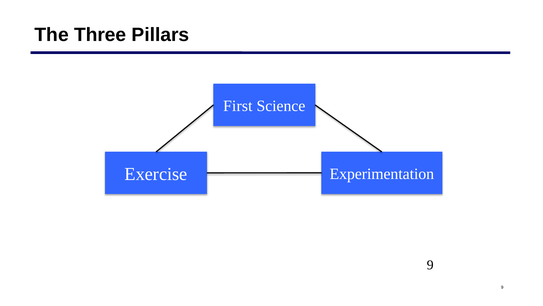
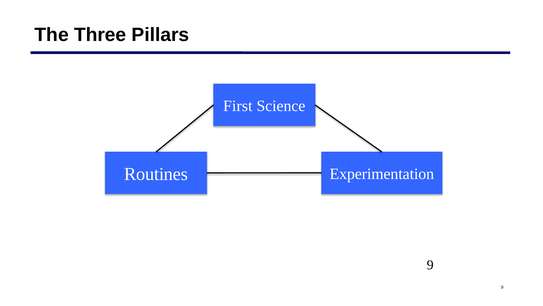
Exercise: Exercise -> Routines (156, 174)
